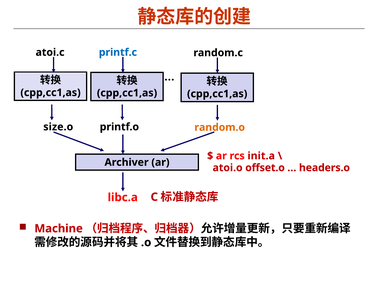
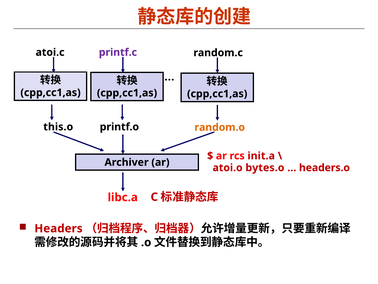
printf.c colour: blue -> purple (118, 52)
size.o: size.o -> this.o (58, 127)
offset.o: offset.o -> bytes.o (265, 167)
Machine: Machine -> Headers (58, 228)
